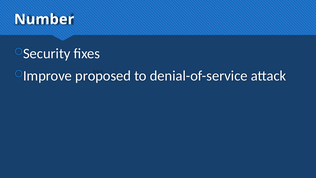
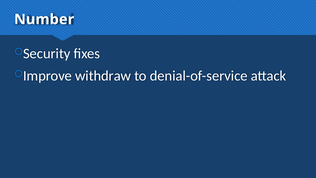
proposed: proposed -> withdraw (103, 76)
